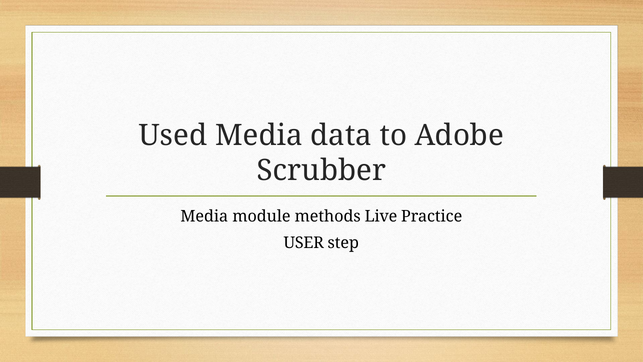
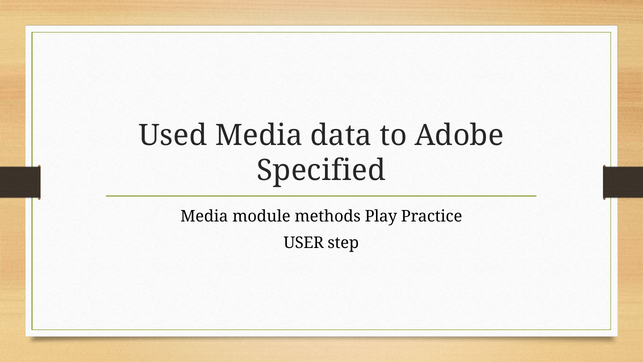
Scrubber: Scrubber -> Specified (321, 171)
Live: Live -> Play (381, 216)
